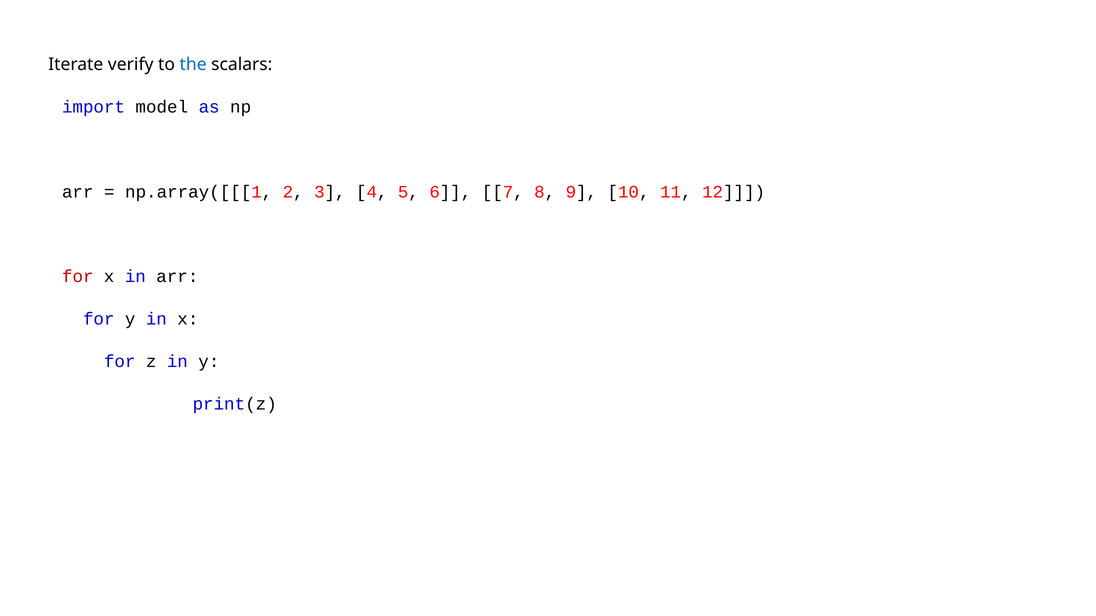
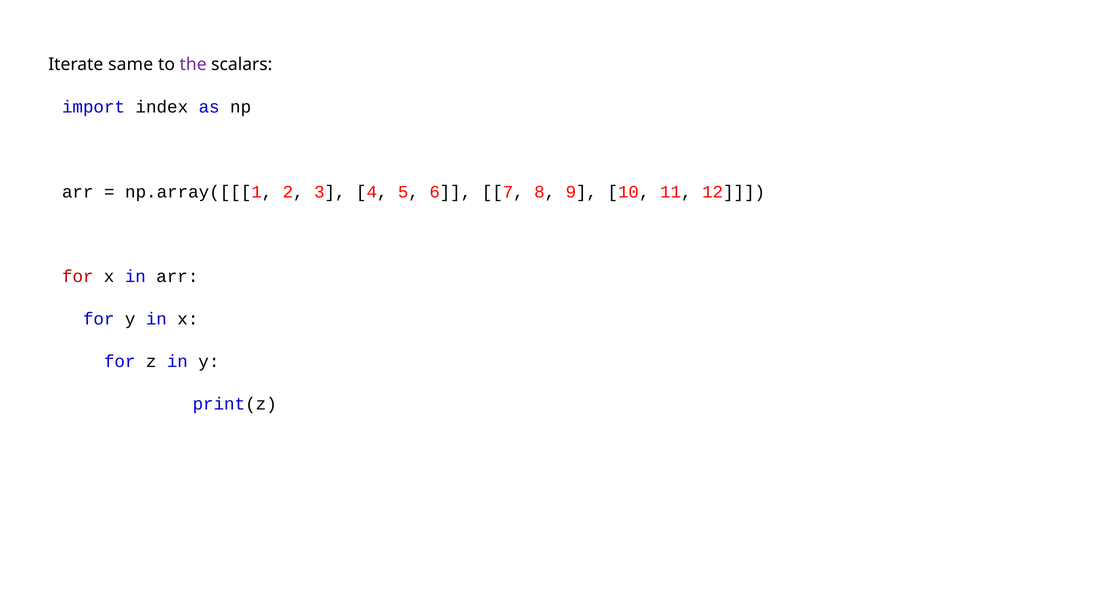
verify: verify -> same (131, 65)
the colour: blue -> purple (193, 65)
model: model -> index (162, 107)
